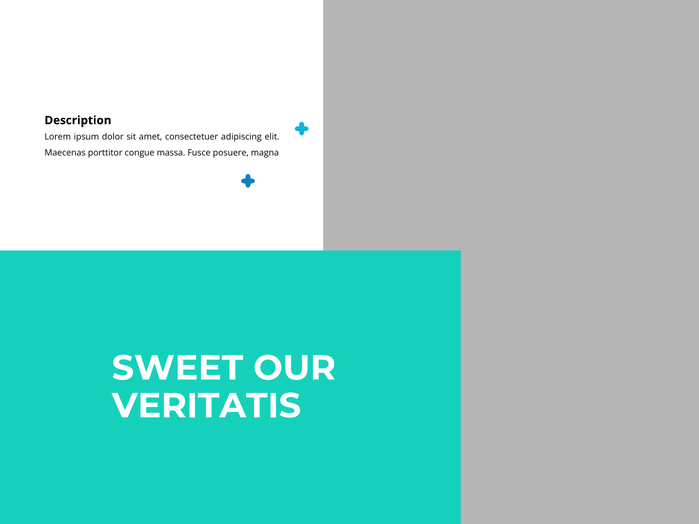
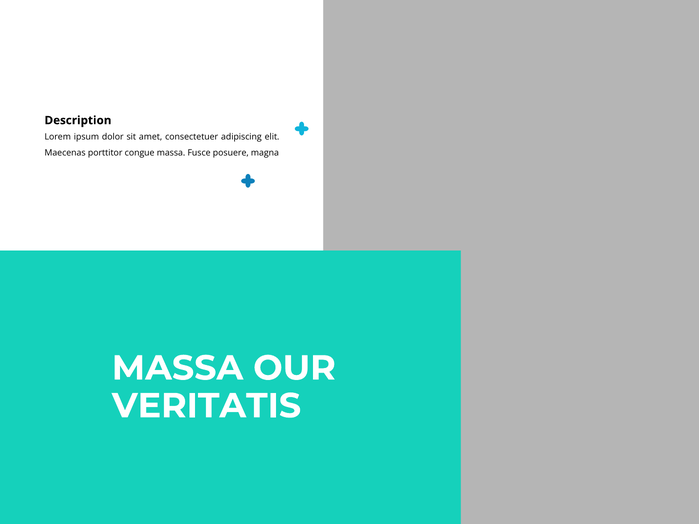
SWEET: SWEET -> MASSA (178, 368)
